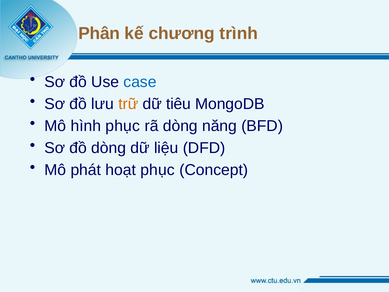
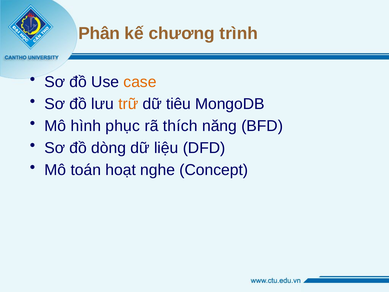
case colour: blue -> orange (140, 82)
rã dòng: dòng -> thích (180, 126)
phát: phát -> toán (86, 170)
hoạt phục: phục -> nghe (158, 170)
